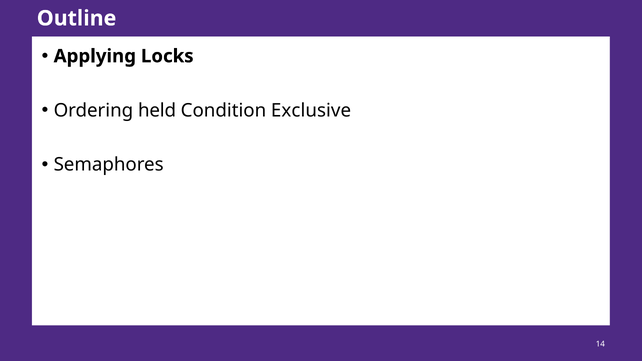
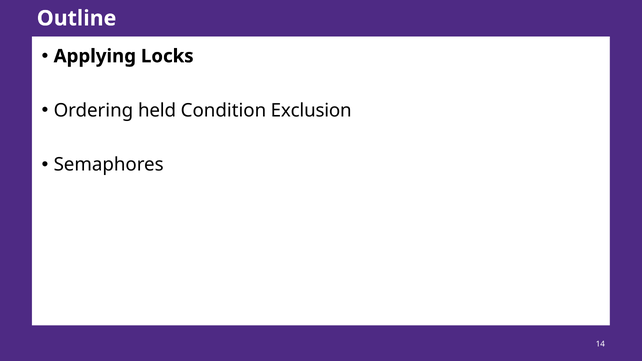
Exclusive: Exclusive -> Exclusion (311, 110)
